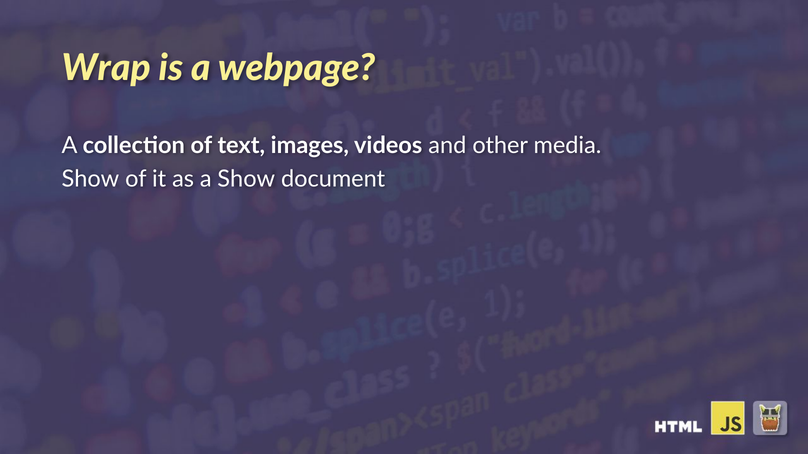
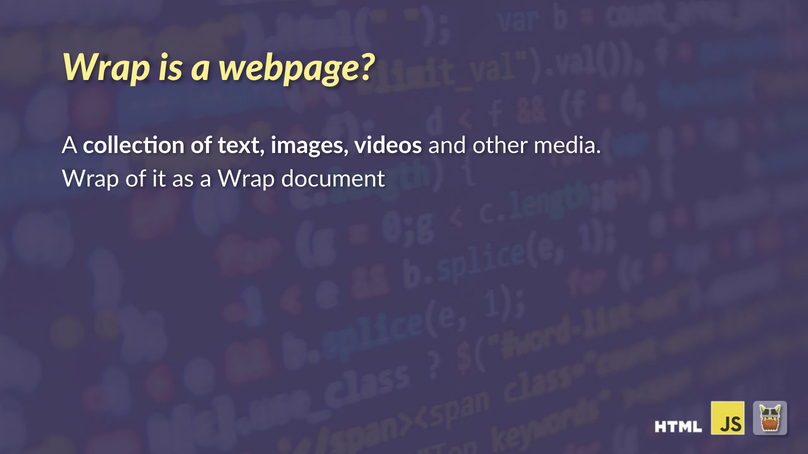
Show: Show -> Wrap (90, 179)
a Show: Show -> Wrap (246, 179)
